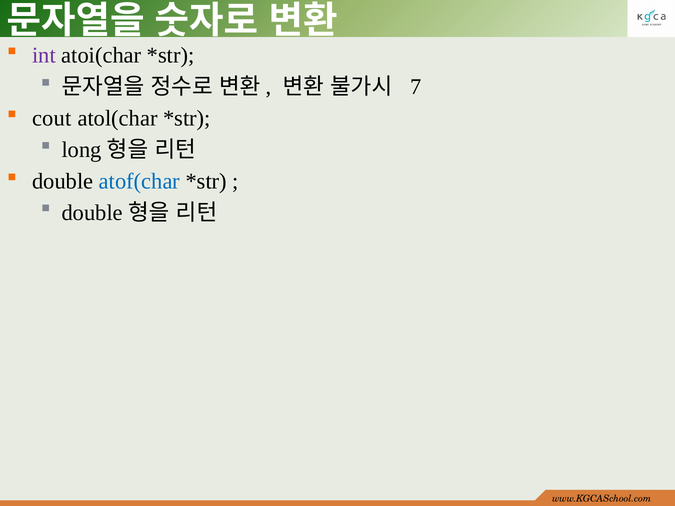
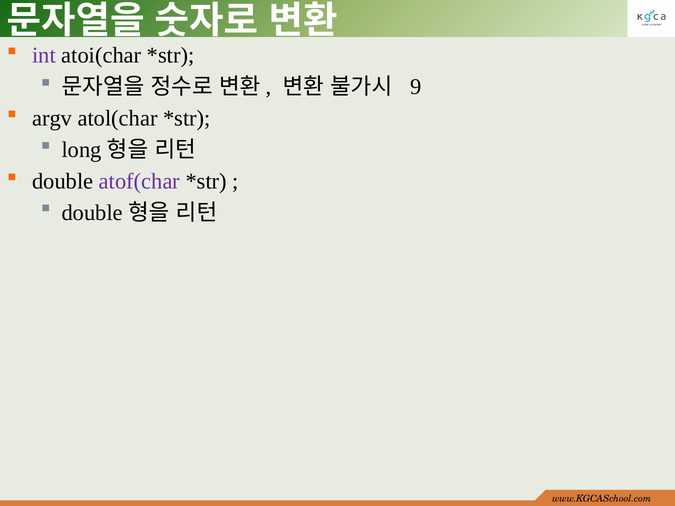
7: 7 -> 9 (416, 87)
cout: cout -> argv (52, 118)
atof(char colour: blue -> purple (139, 181)
